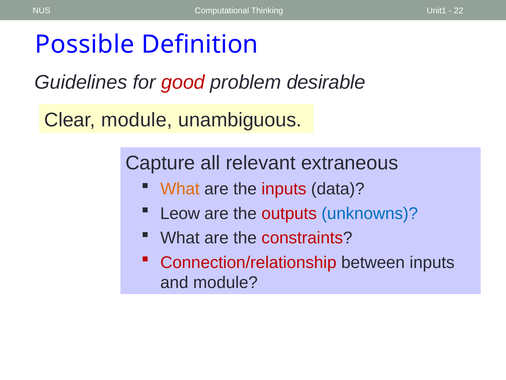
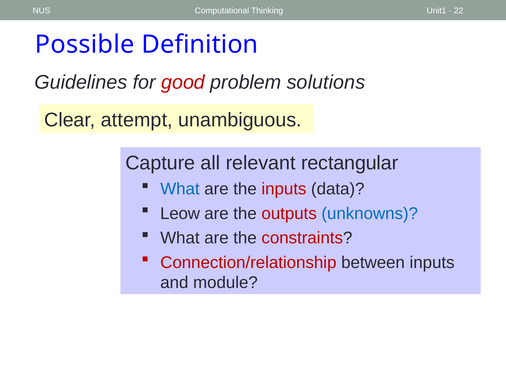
desirable: desirable -> solutions (326, 82)
Clear module: module -> attempt (137, 120)
extraneous: extraneous -> rectangular (350, 163)
What colour: orange -> blue (180, 189)
